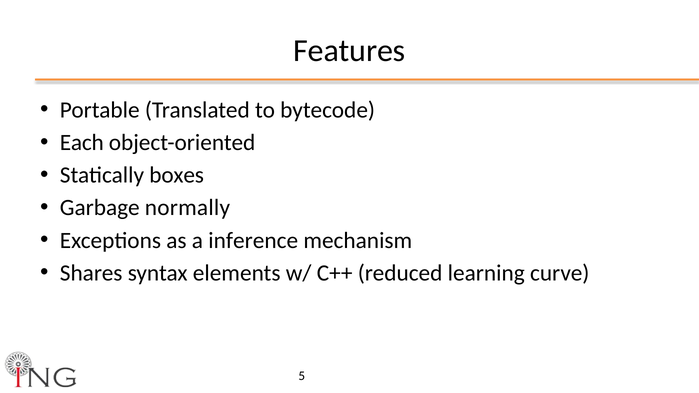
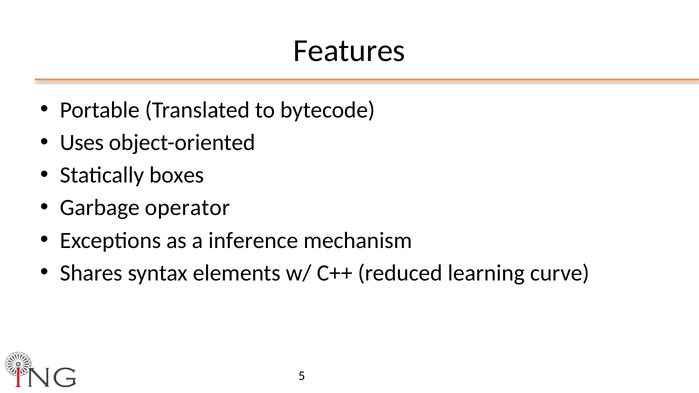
Each: Each -> Uses (82, 143)
normally: normally -> operator (187, 208)
